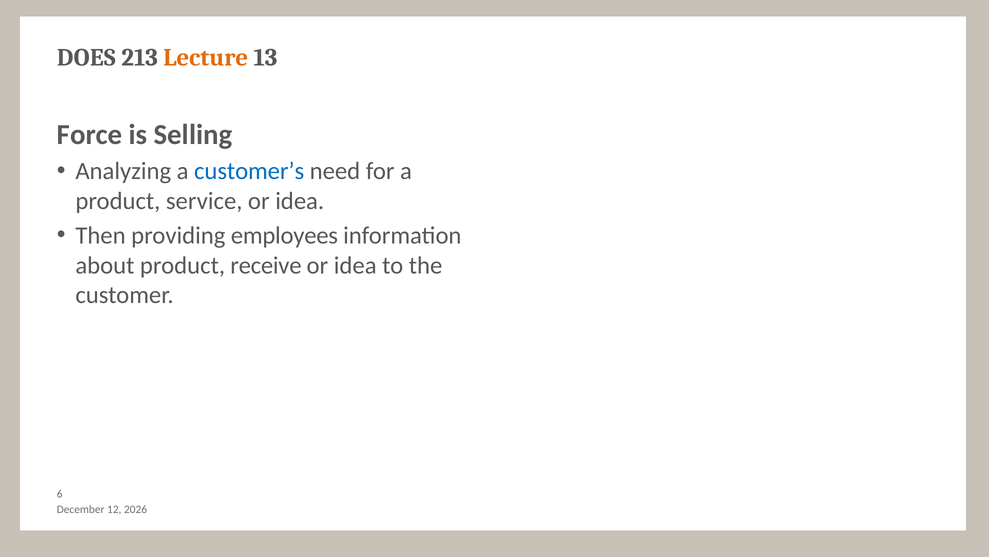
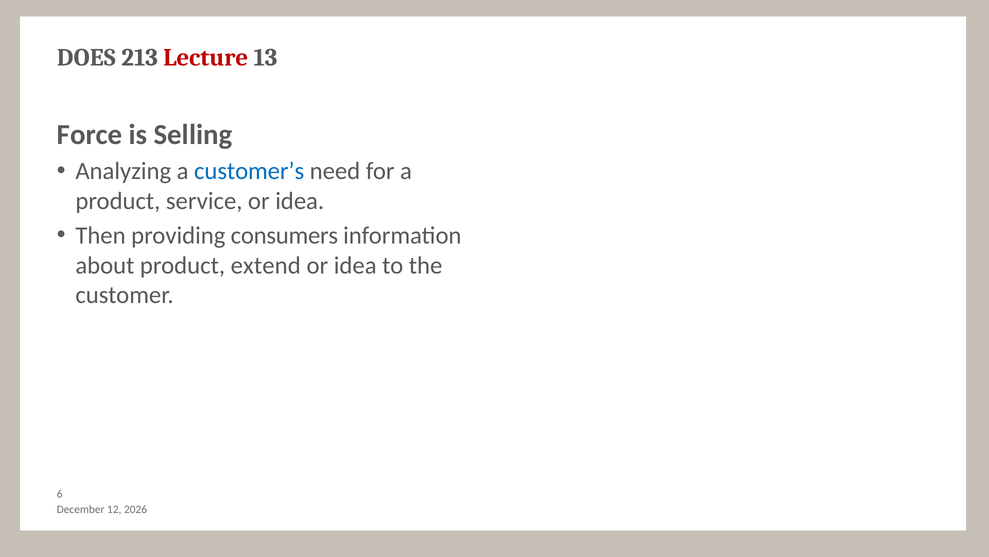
Lecture colour: orange -> red (206, 57)
employees: employees -> consumers (284, 235)
receive: receive -> extend (266, 265)
